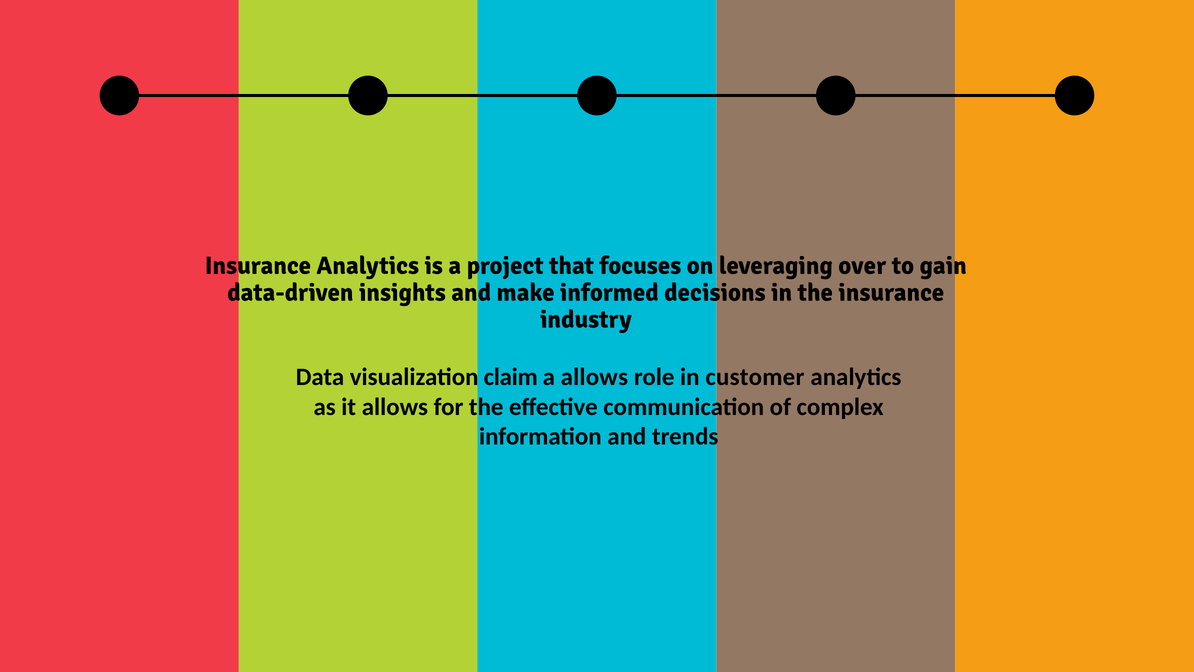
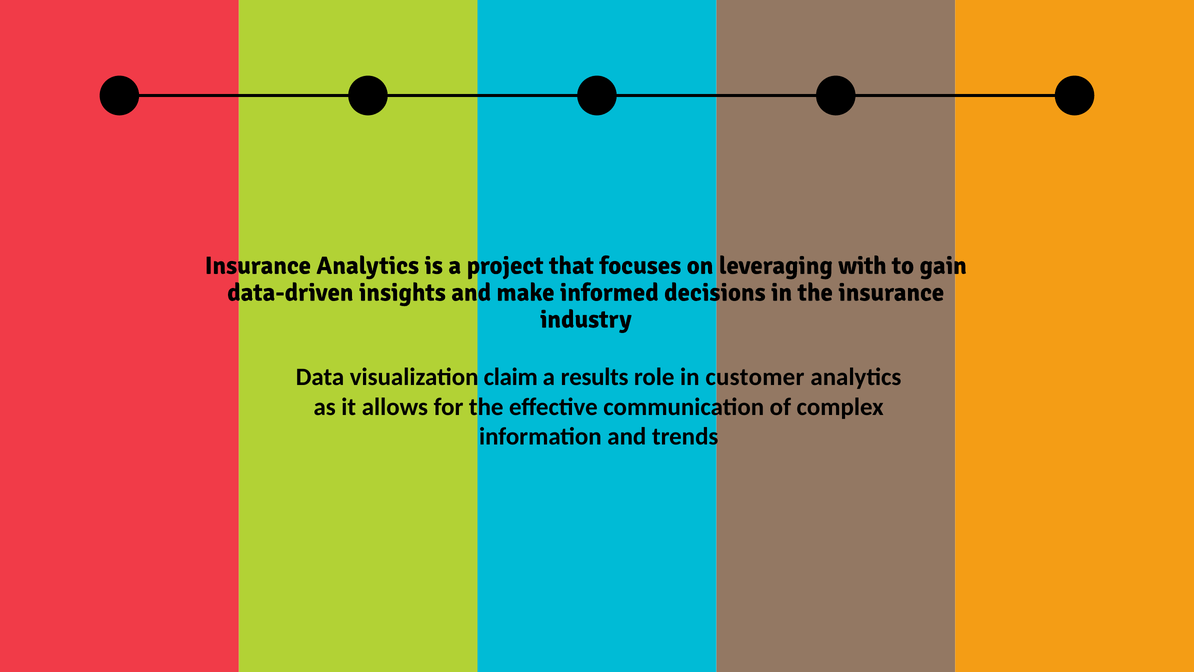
over: over -> with (862, 265)
a allows: allows -> results (595, 377)
